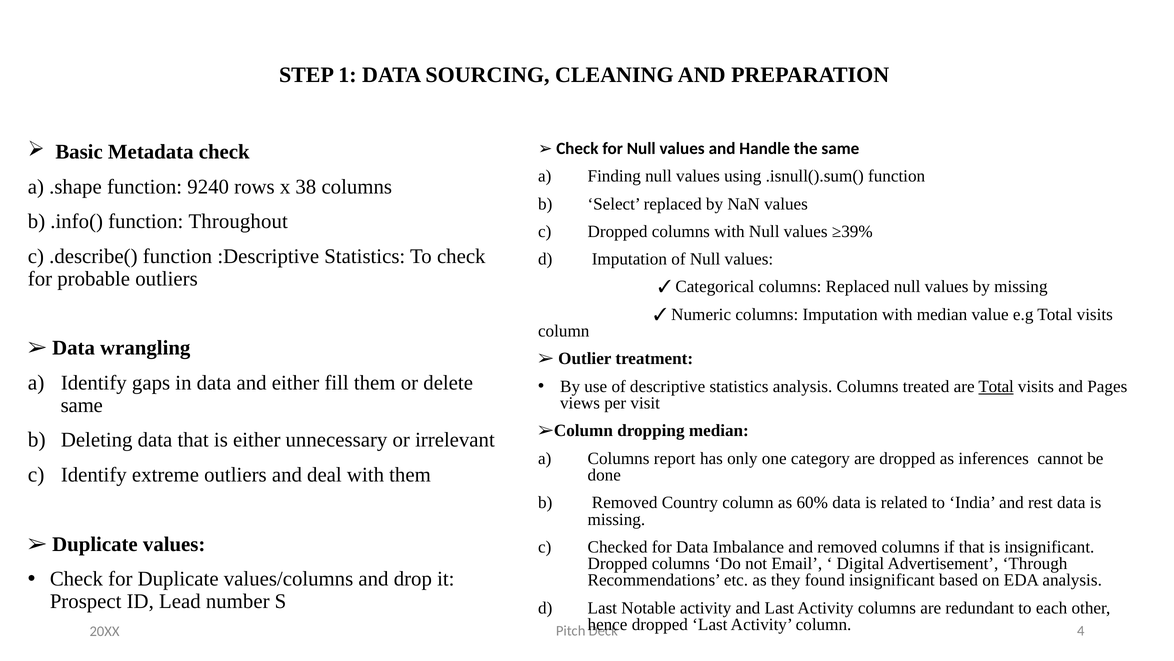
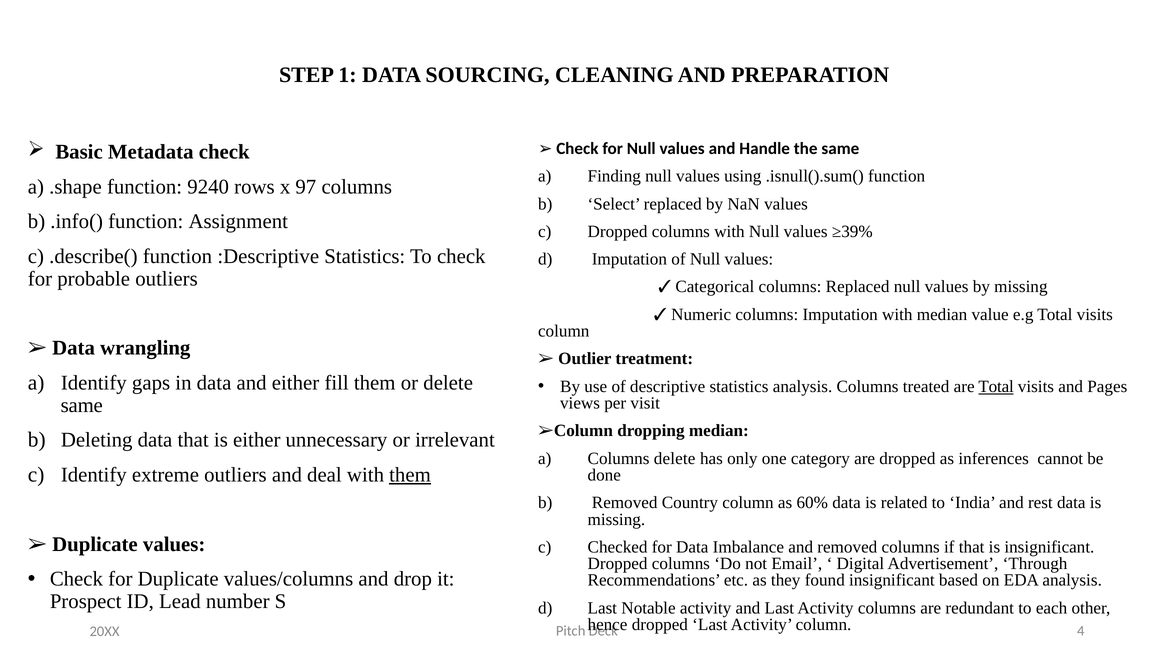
38: 38 -> 97 (306, 187)
Throughout: Throughout -> Assignment (238, 221)
Columns report: report -> delete (675, 458)
them underline: none -> present (410, 474)
